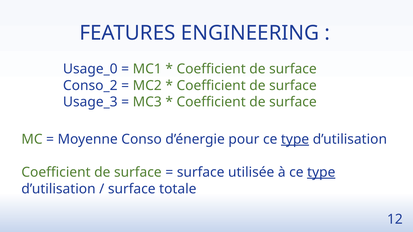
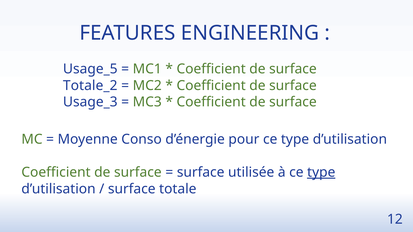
Usage_0: Usage_0 -> Usage_5 (90, 69)
Conso_2: Conso_2 -> Totale_2 (90, 86)
type underline: present -> none (295, 139)
